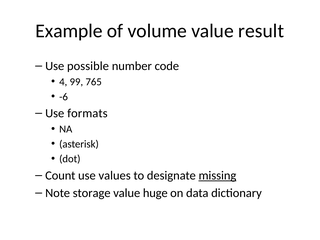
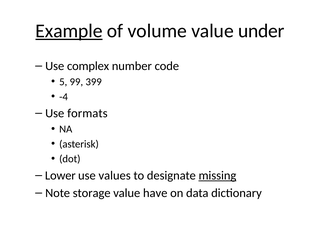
Example underline: none -> present (69, 31)
result: result -> under (261, 31)
possible: possible -> complex (88, 66)
4: 4 -> 5 (63, 82)
765: 765 -> 399 (94, 82)
-6: -6 -> -4 (64, 97)
Count: Count -> Lower (60, 175)
huge: huge -> have (155, 193)
